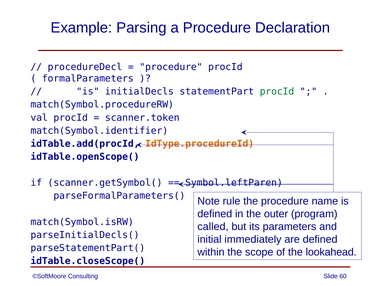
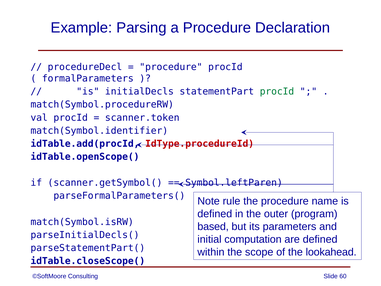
IdType.procedureId colour: orange -> red (200, 144)
called: called -> based (213, 226)
immediately: immediately -> computation (253, 239)
